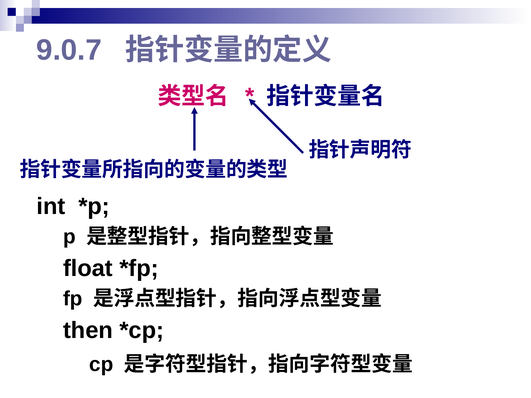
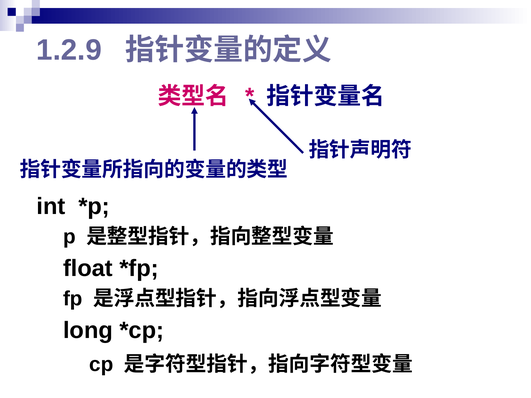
9.0.7: 9.0.7 -> 1.2.9 (69, 50)
then: then -> long (88, 330)
